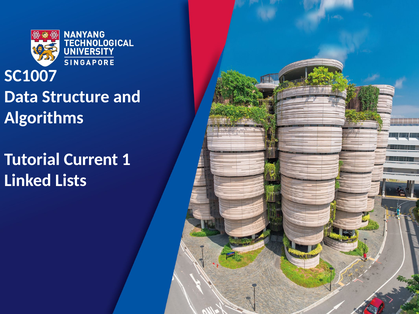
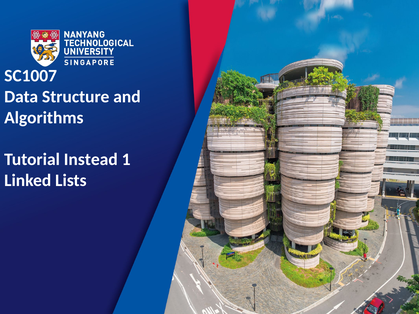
Current: Current -> Instead (91, 160)
